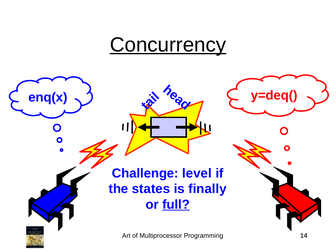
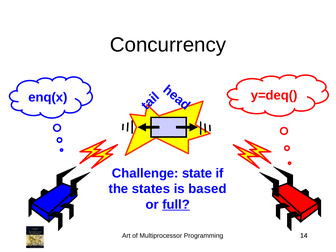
Concurrency underline: present -> none (168, 45)
level: level -> state (197, 173)
finally: finally -> based (207, 189)
